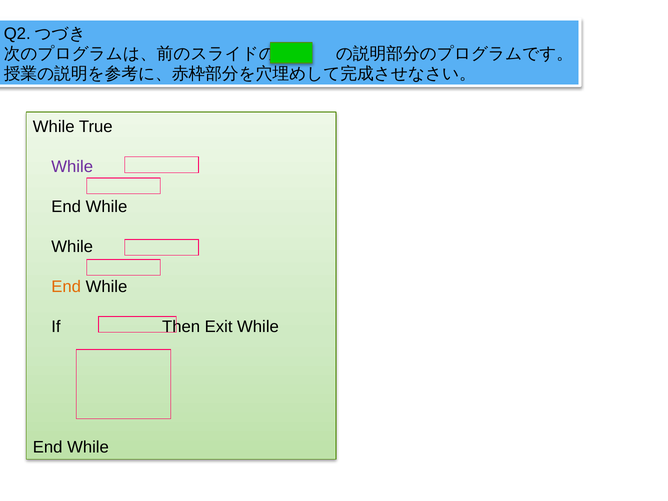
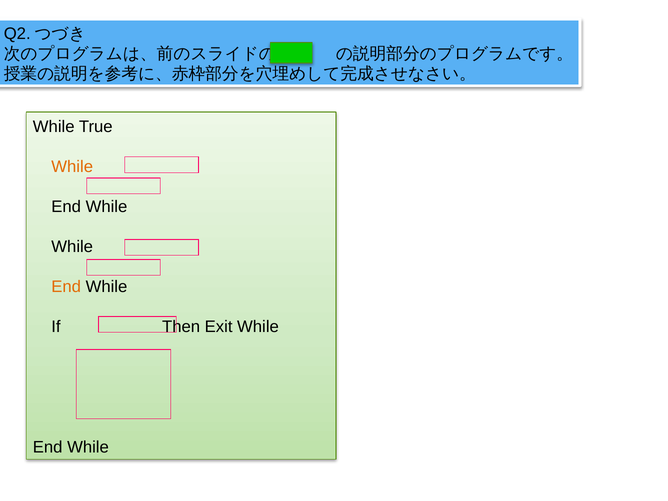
While colour: purple -> orange (72, 167)
